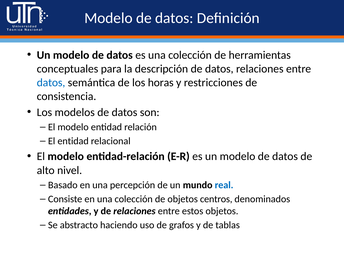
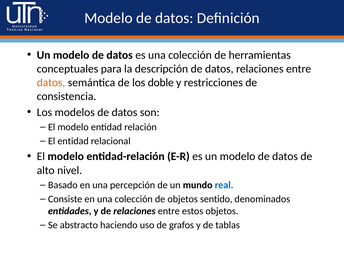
datos colour: blue -> orange (51, 83)
horas: horas -> doble (161, 83)
centros: centros -> sentido (216, 199)
